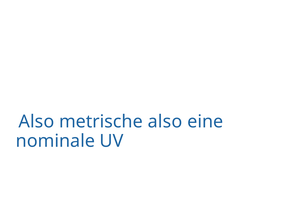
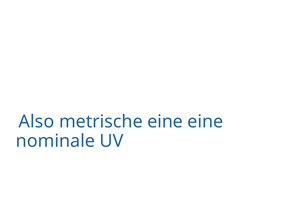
metrische also: also -> eine (165, 122)
